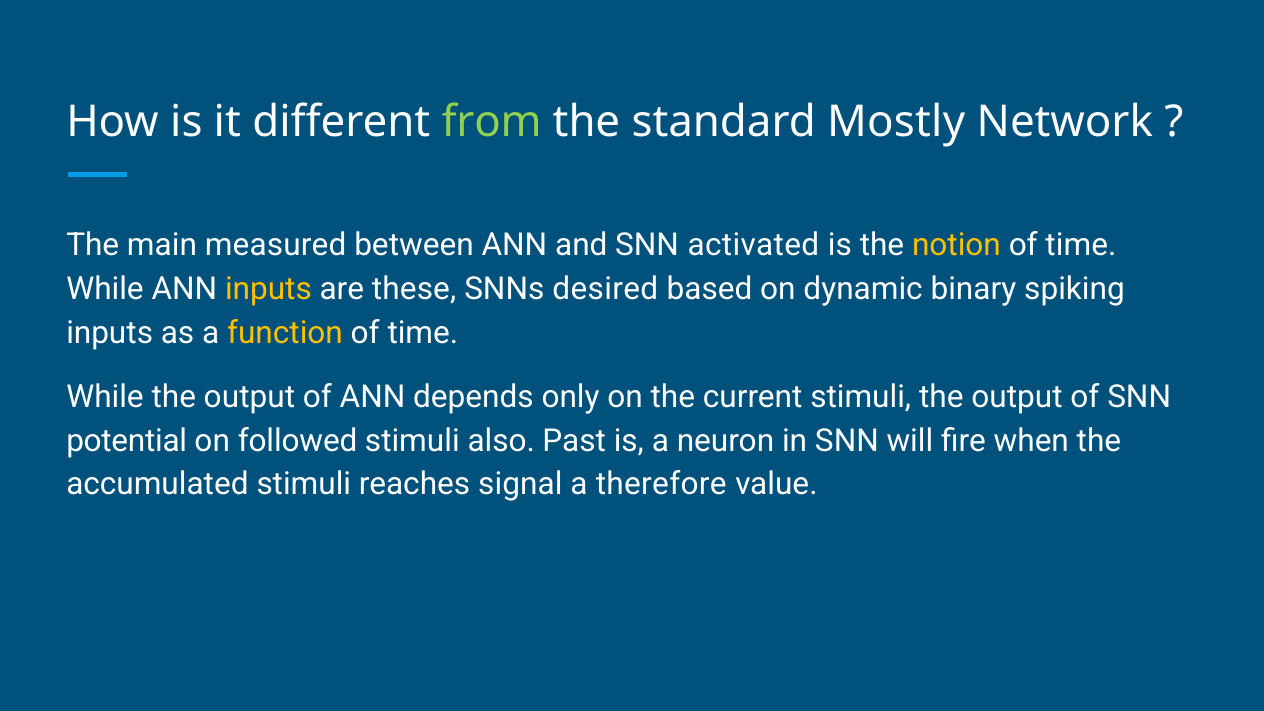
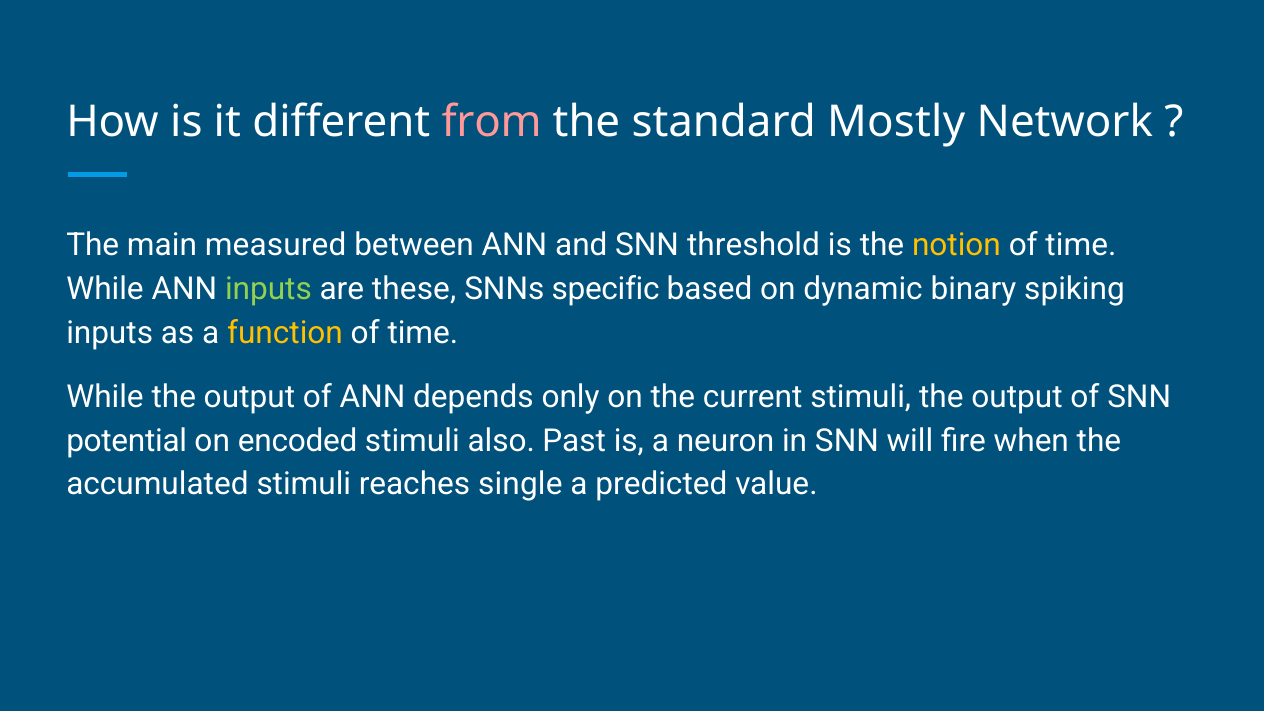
from colour: light green -> pink (492, 122)
activated: activated -> threshold (753, 245)
inputs colour: yellow -> light green (268, 289)
desired: desired -> specific (606, 289)
followed: followed -> encoded (298, 441)
signal: signal -> single (520, 484)
therefore: therefore -> predicted (661, 484)
